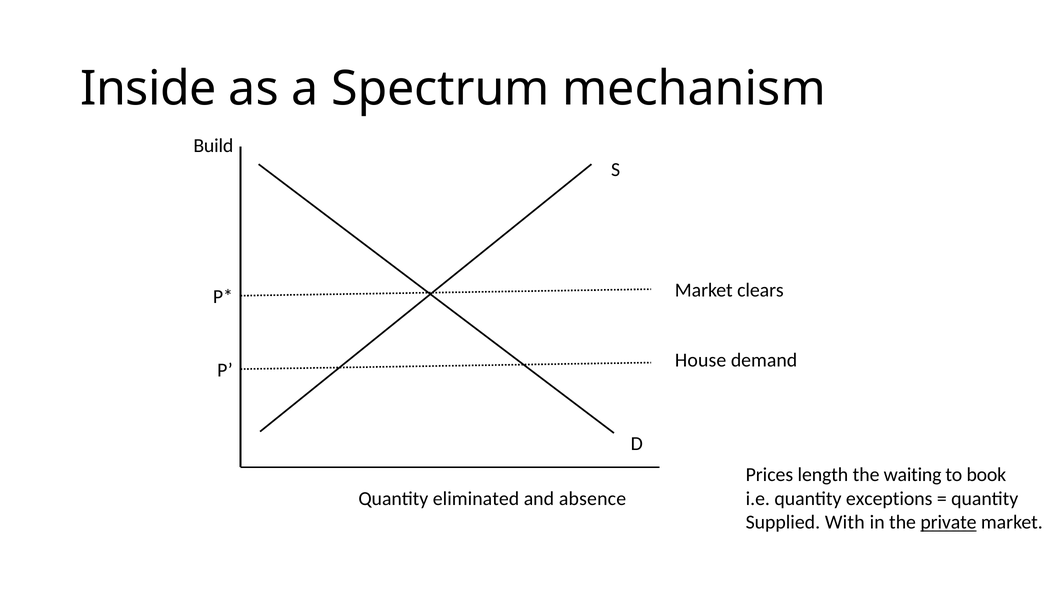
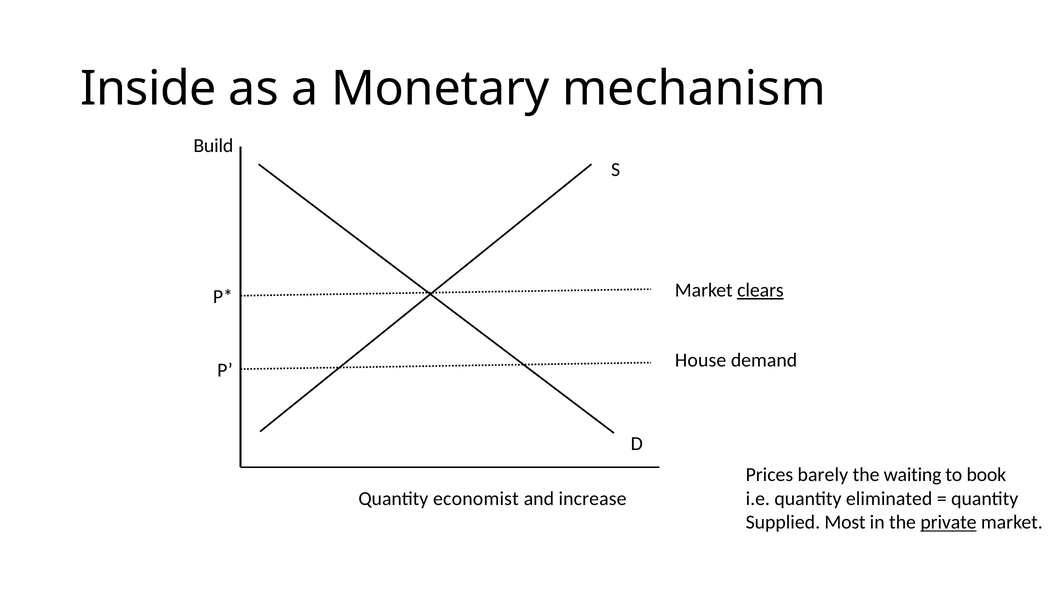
Spectrum: Spectrum -> Monetary (440, 89)
clears underline: none -> present (760, 290)
length: length -> barely (823, 475)
exceptions: exceptions -> eliminated (889, 499)
eliminated: eliminated -> economist (476, 499)
absence: absence -> increase (593, 499)
With: With -> Most (845, 522)
